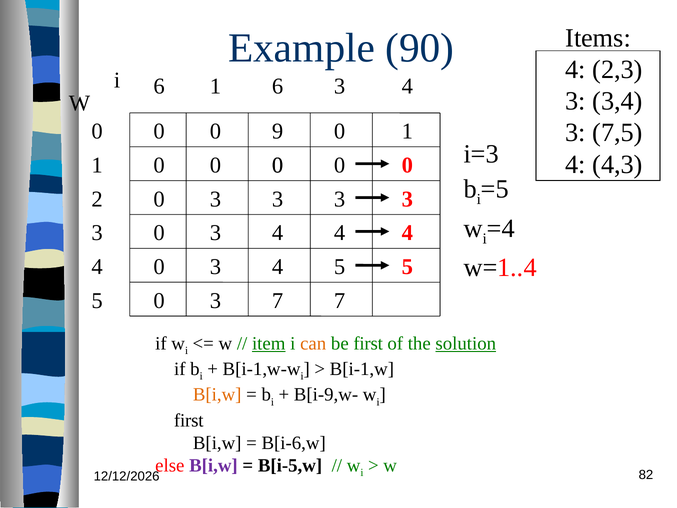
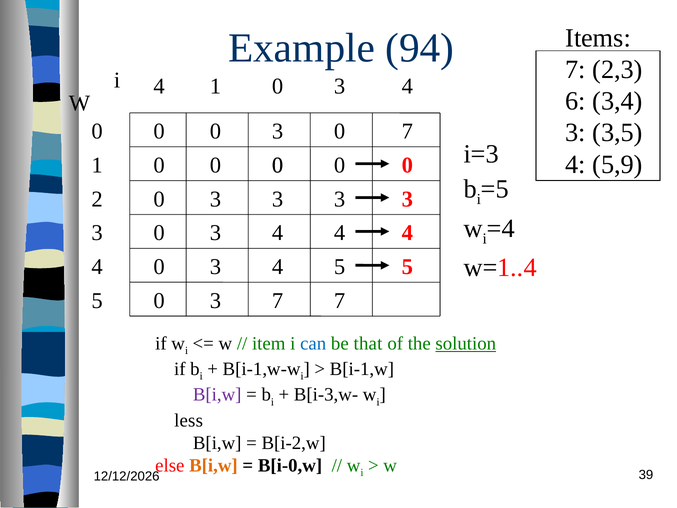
90: 90 -> 94 (420, 48)
4: 4 -> 7 (576, 69)
i 6: 6 -> 4 (159, 86)
1 6: 6 -> 0 (278, 86)
3: 3 -> 6 (576, 101)
7,5: 7,5 -> 3,5 (617, 133)
9: 9 -> 3 (278, 131)
1: 1 -> 7 (407, 131)
4,3: 4,3 -> 5,9 (617, 164)
item underline: present -> none (269, 343)
can colour: orange -> blue (313, 343)
be first: first -> that (368, 343)
B[i,w colour: orange -> purple (217, 394)
B[i-9,w-: B[i-9,w- -> B[i-3,w- (326, 394)
first: first -> less (189, 420)
B[i-6,w: B[i-6,w -> B[i-2,w (294, 443)
B[i,w colour: purple -> orange (213, 465)
B[i-5,w: B[i-5,w -> B[i-0,w (290, 465)
82: 82 -> 39 (646, 475)
